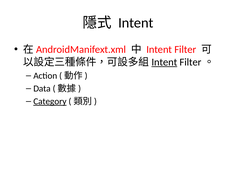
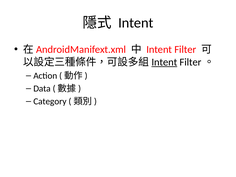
Category underline: present -> none (50, 101)
